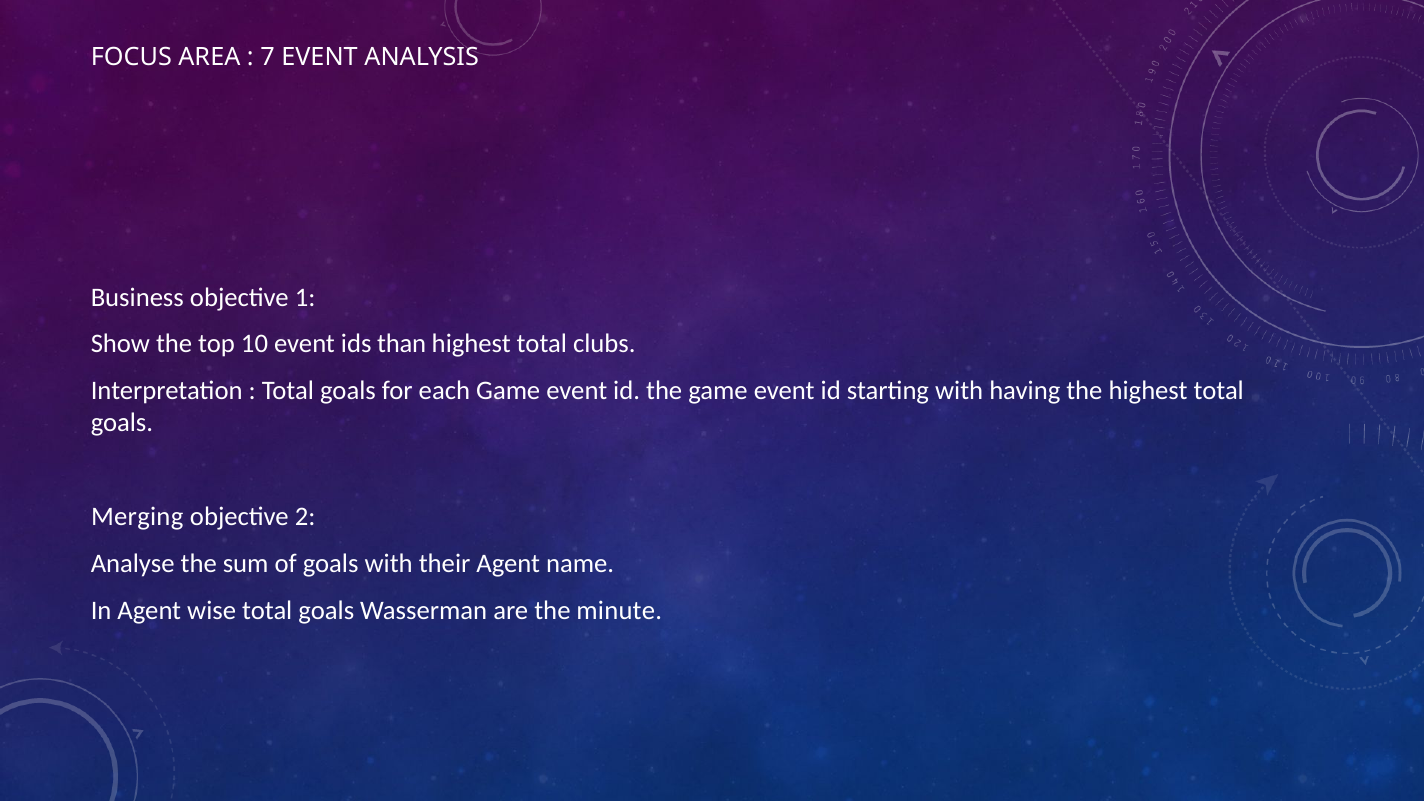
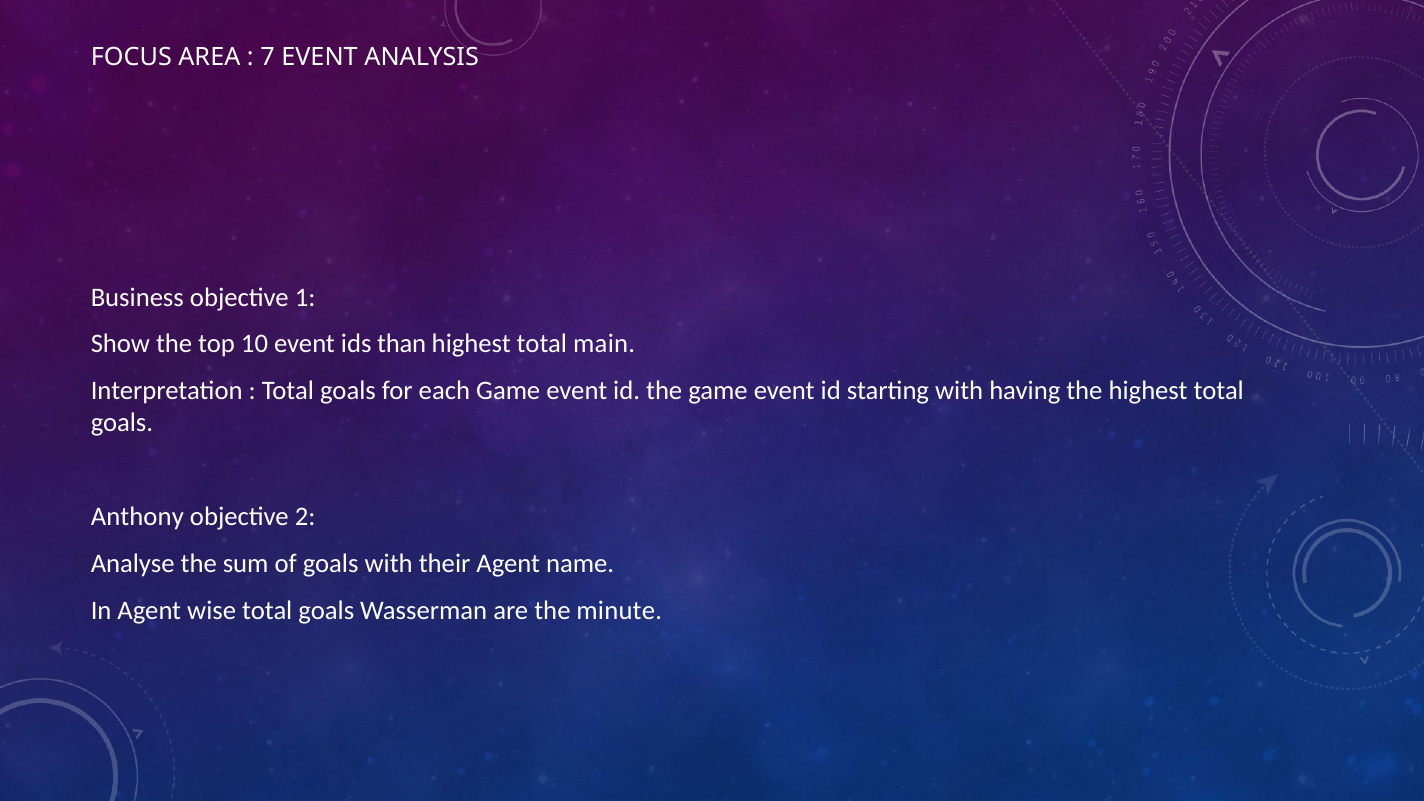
clubs: clubs -> main (604, 344)
Merging: Merging -> Anthony (137, 517)
